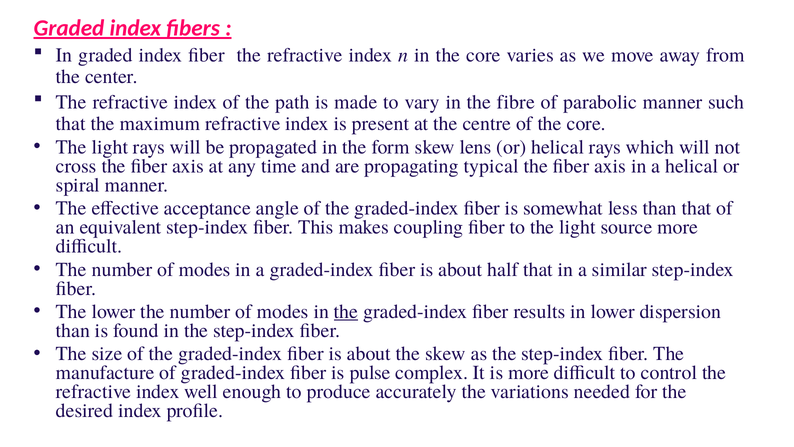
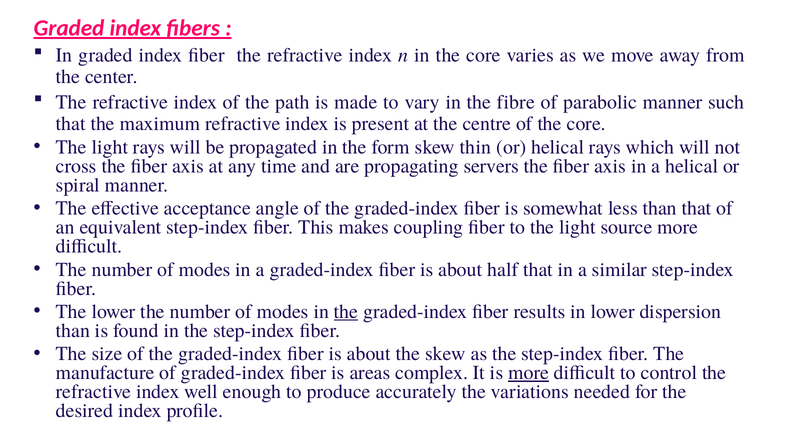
lens: lens -> thin (475, 147)
typical: typical -> servers (491, 166)
pulse: pulse -> areas (370, 372)
more underline: none -> present (529, 372)
